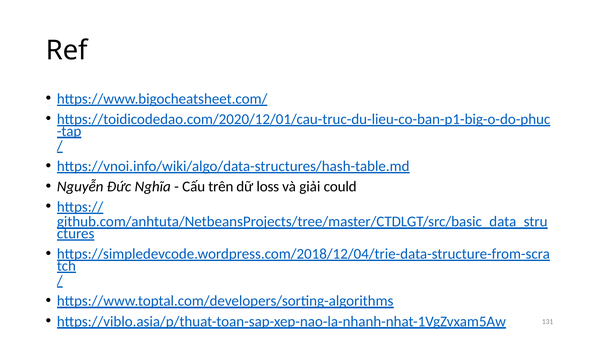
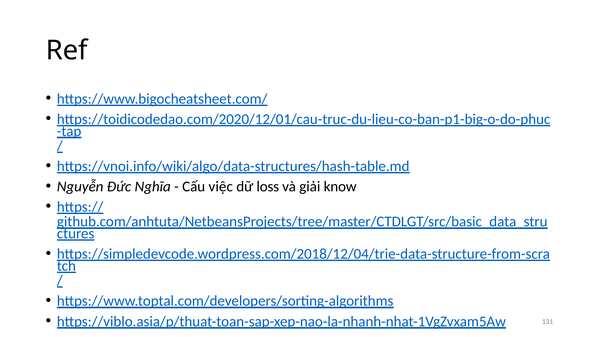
trên: trên -> việc (221, 186)
could: could -> know (340, 186)
